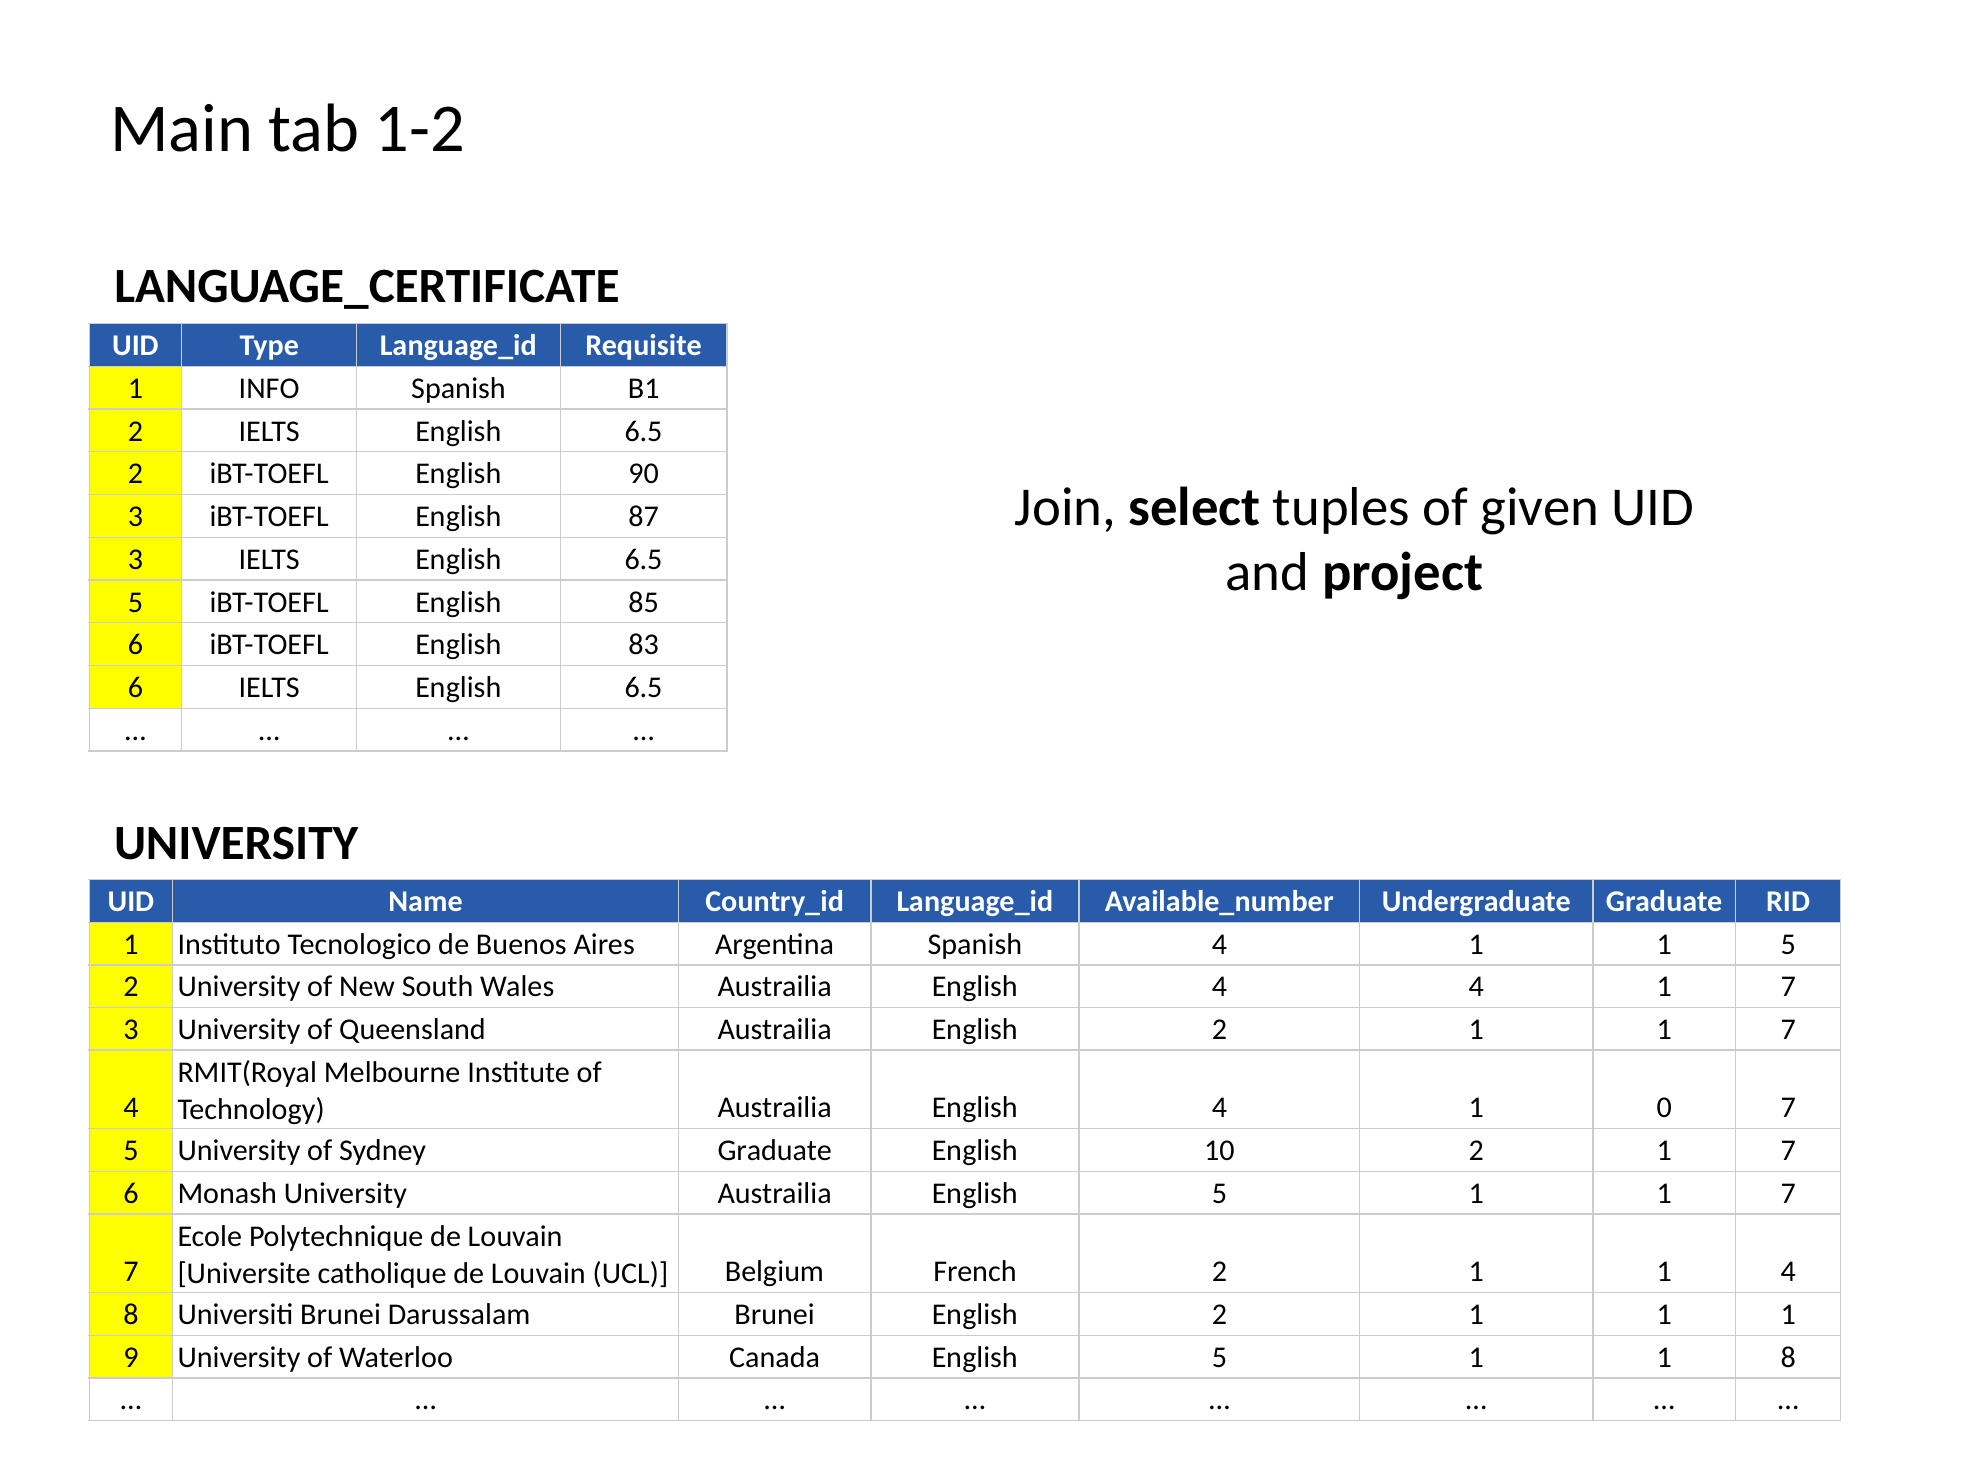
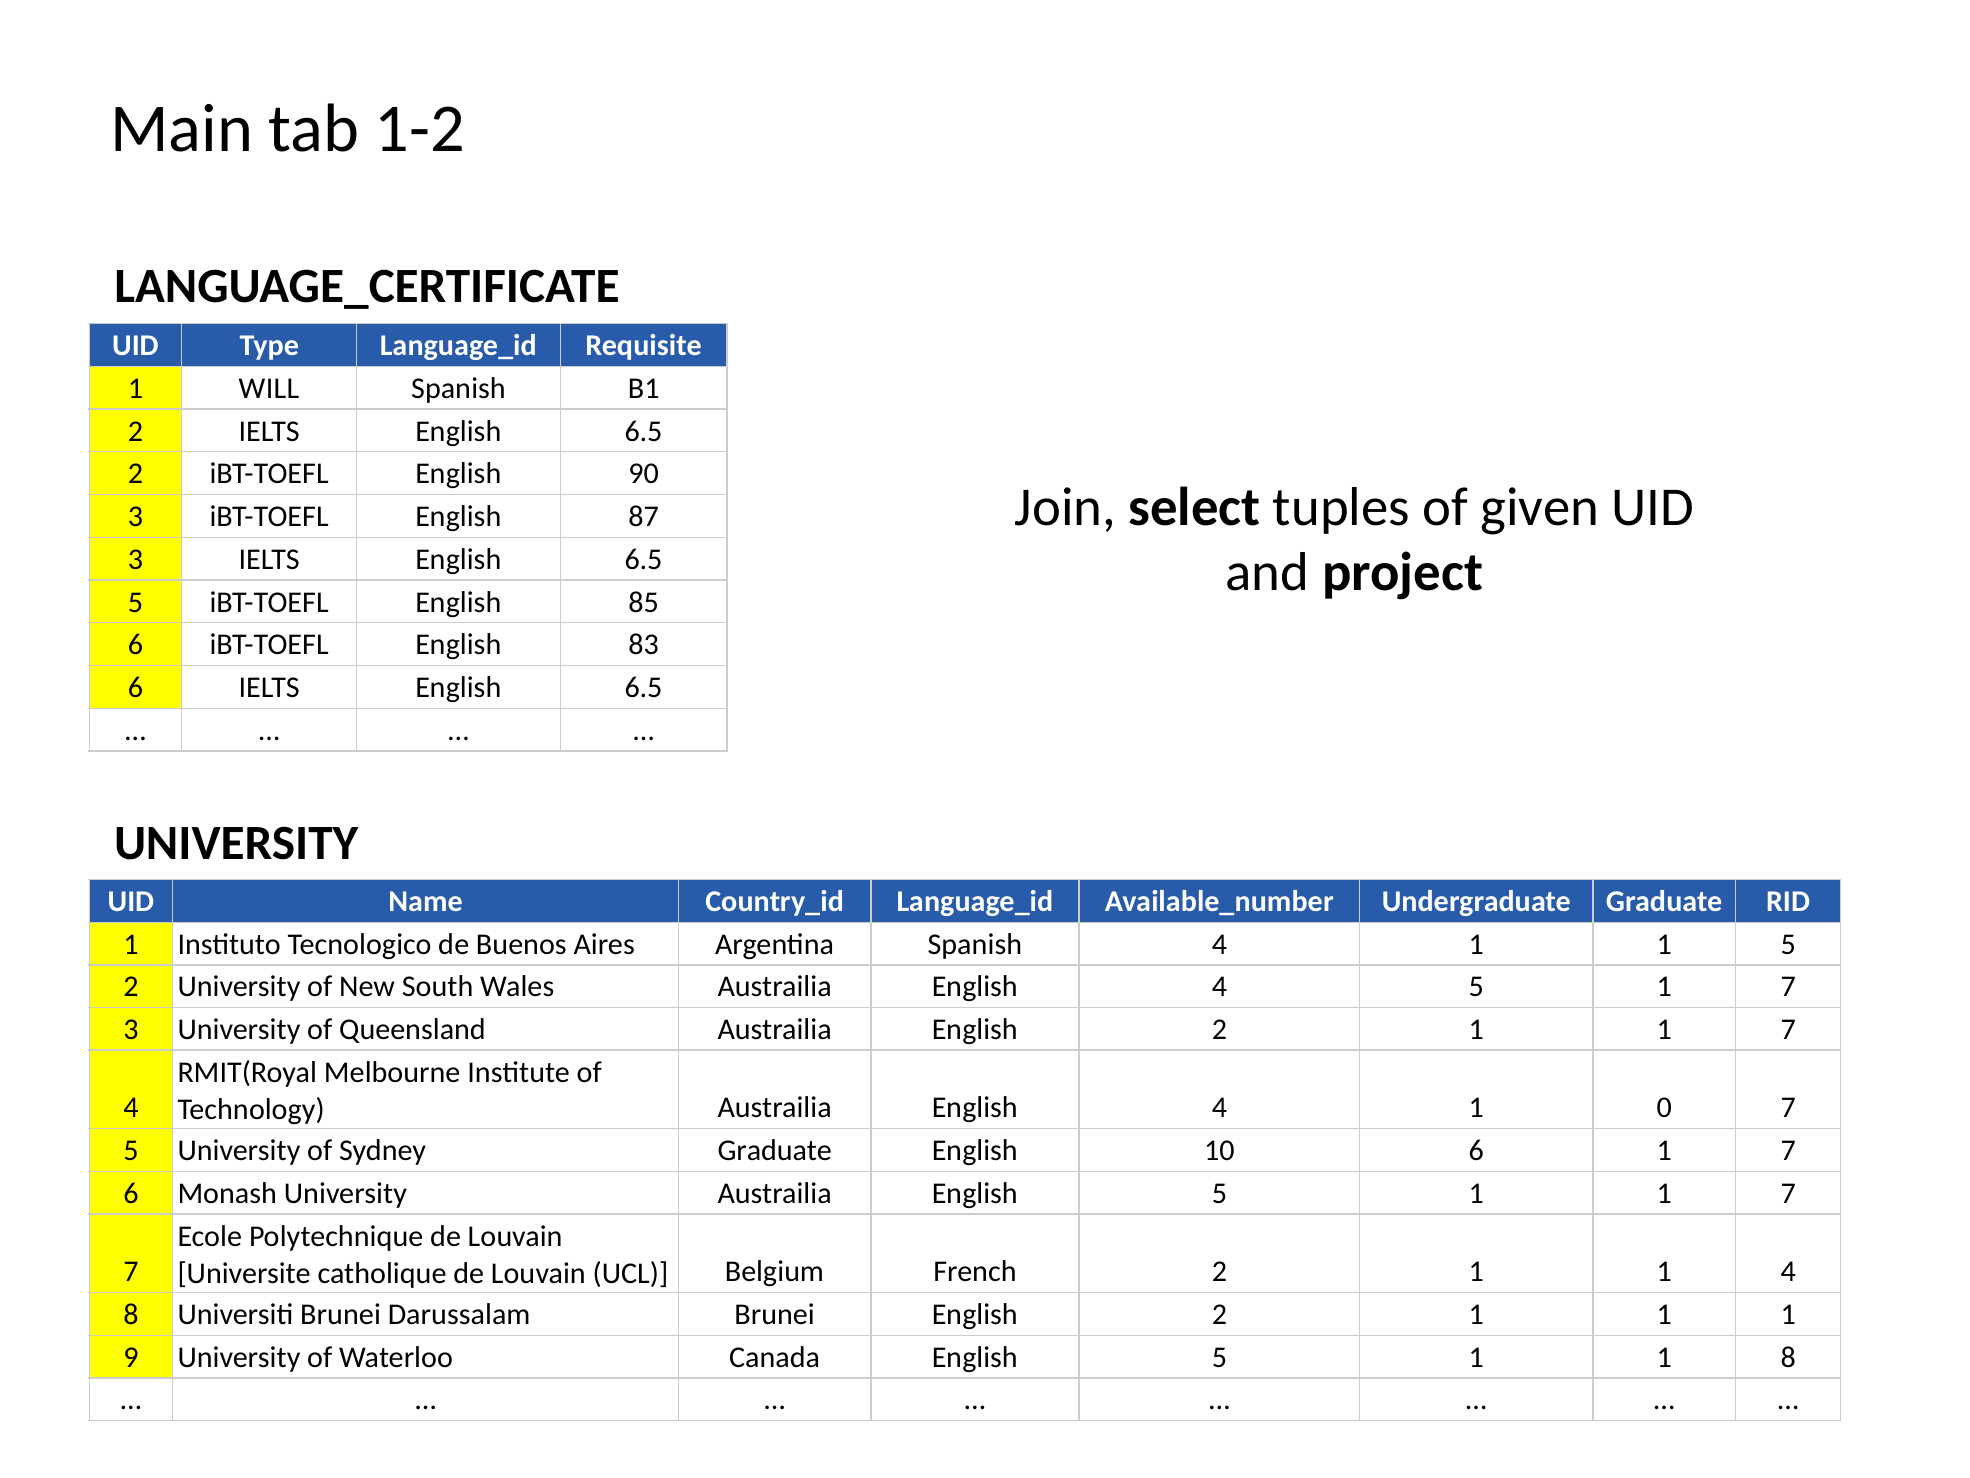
INFO: INFO -> WILL (269, 388)
4 4: 4 -> 5 (1476, 987)
10 2: 2 -> 6 (1476, 1151)
